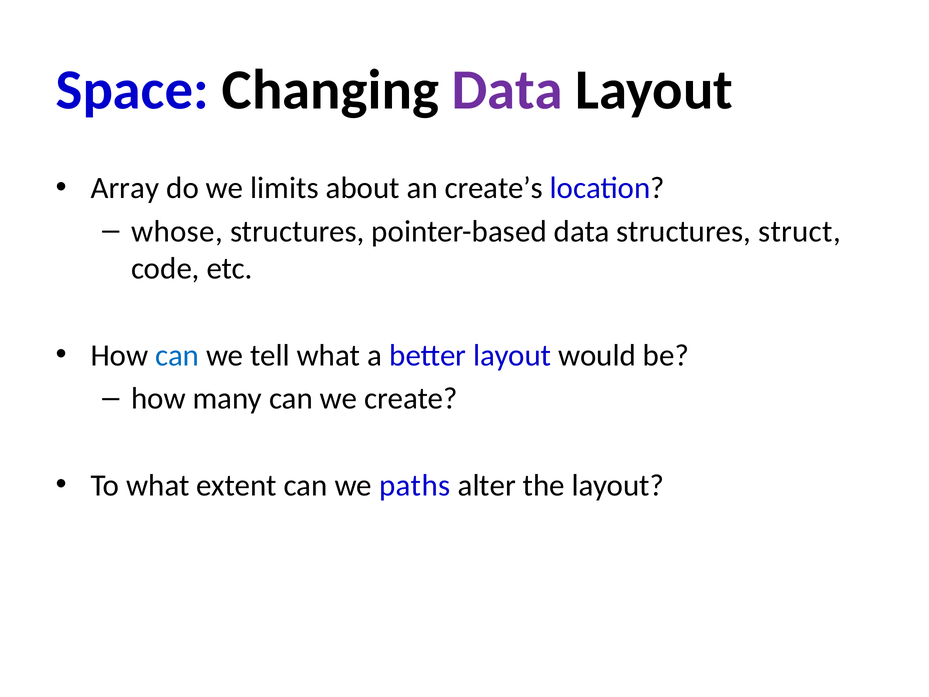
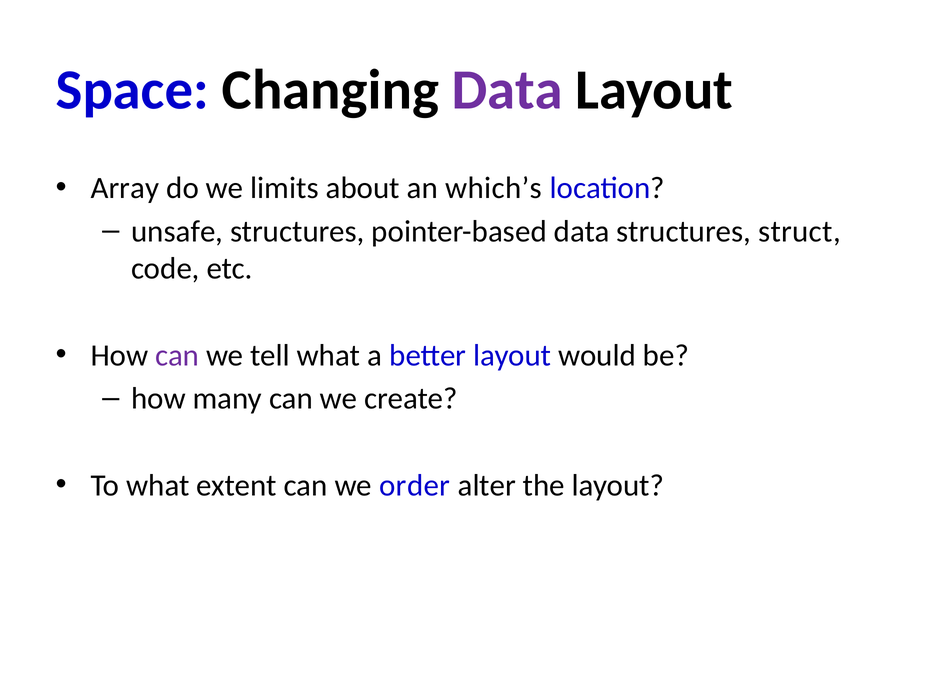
create’s: create’s -> which’s (494, 188)
whose: whose -> unsafe (177, 231)
can colour: blue -> purple (177, 355)
paths: paths -> order (415, 485)
